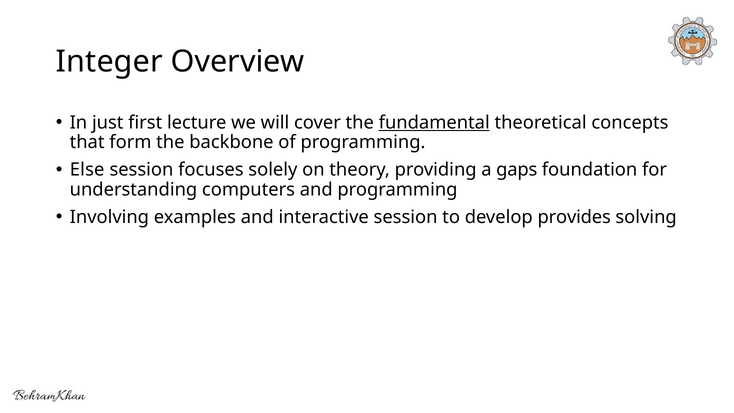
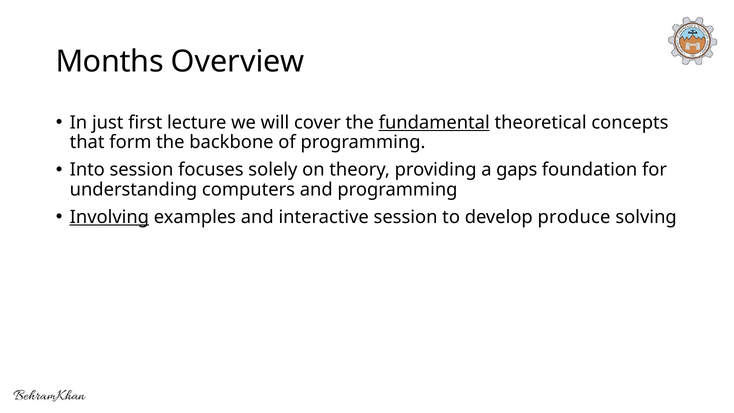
Integer: Integer -> Months (110, 62)
Else: Else -> Into (87, 170)
Involving underline: none -> present (109, 217)
provides: provides -> produce (574, 217)
